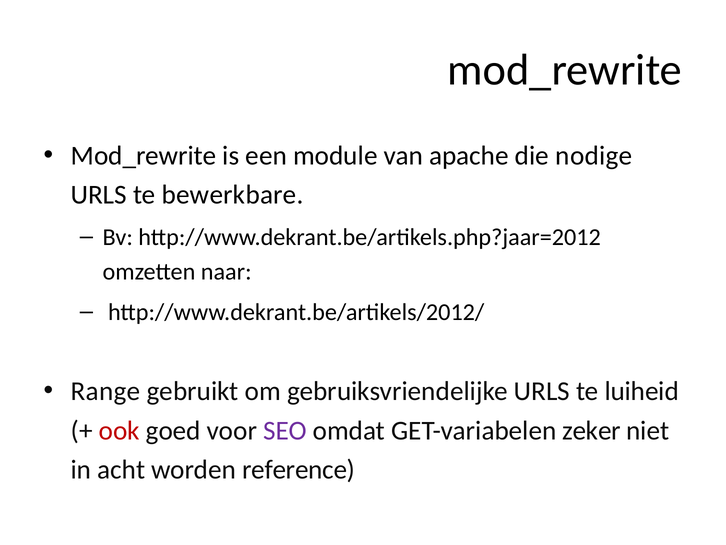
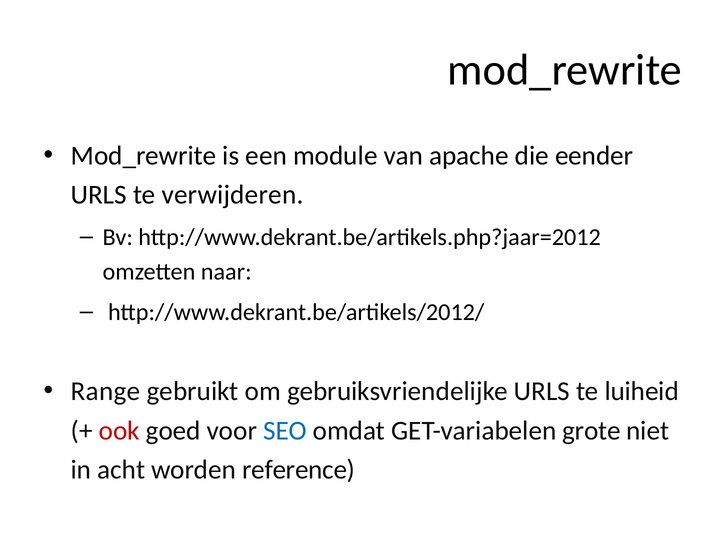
nodige: nodige -> eender (594, 155)
bewerkbare: bewerkbare -> verwijderen (233, 195)
SEO colour: purple -> blue (285, 430)
zeker: zeker -> grote (591, 430)
